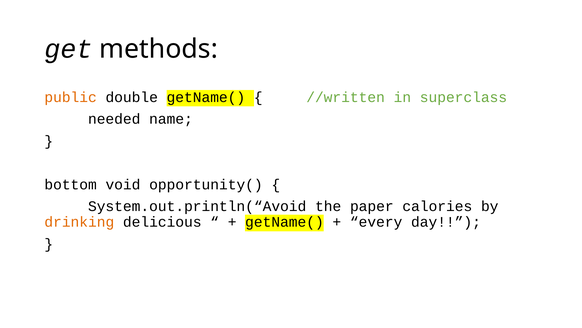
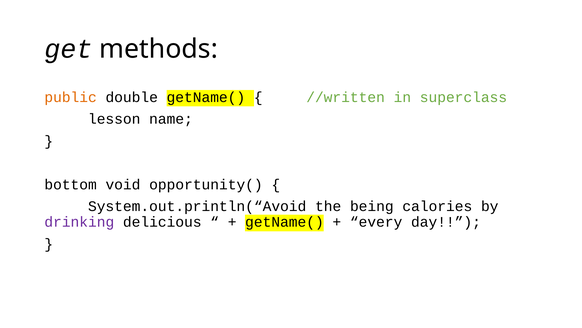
needed: needed -> lesson (114, 119)
paper: paper -> being (372, 206)
drinking colour: orange -> purple (79, 222)
